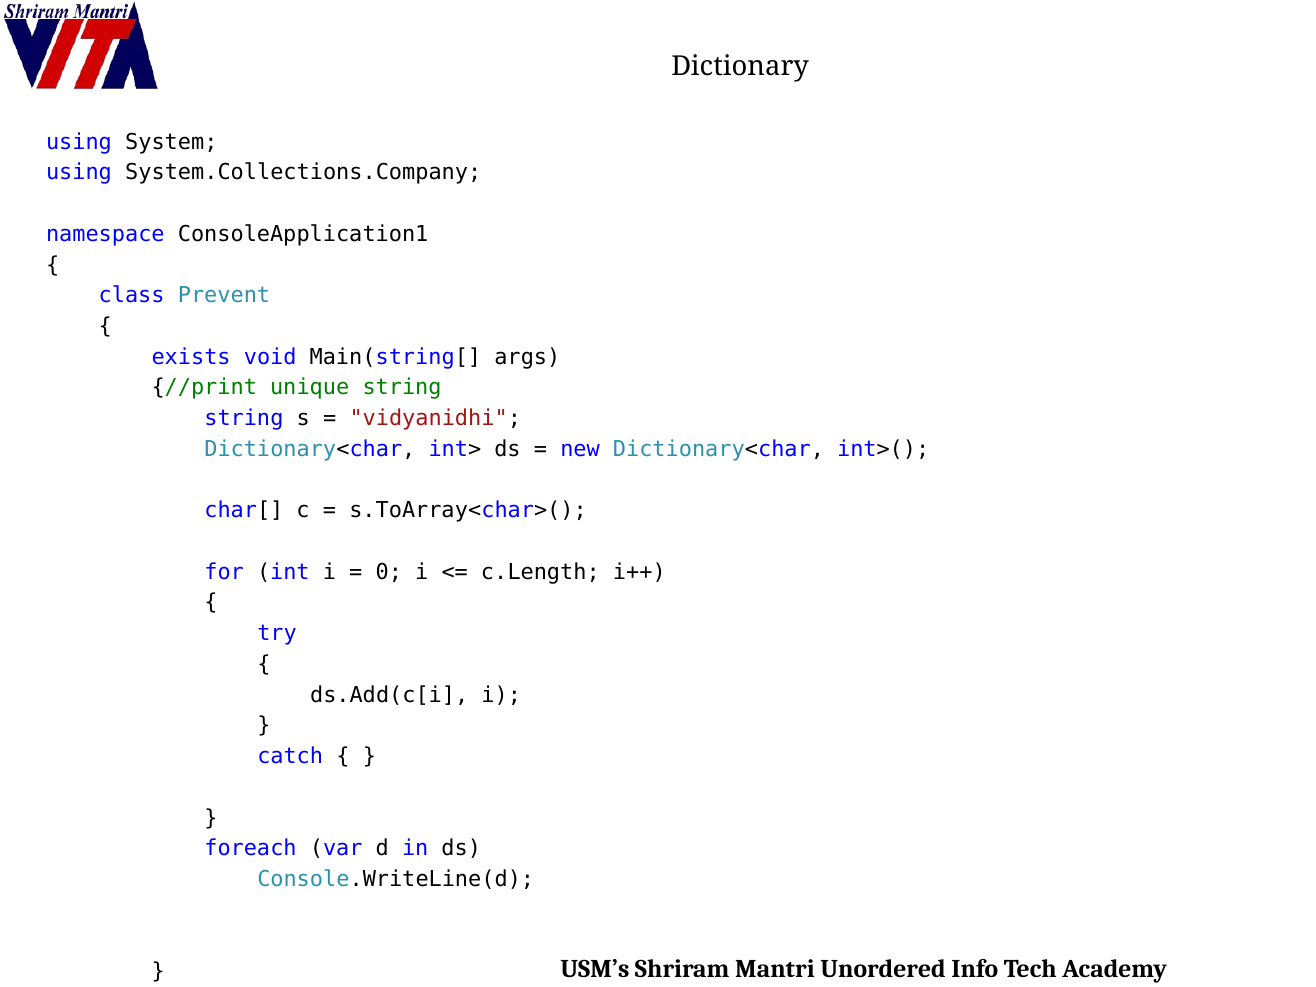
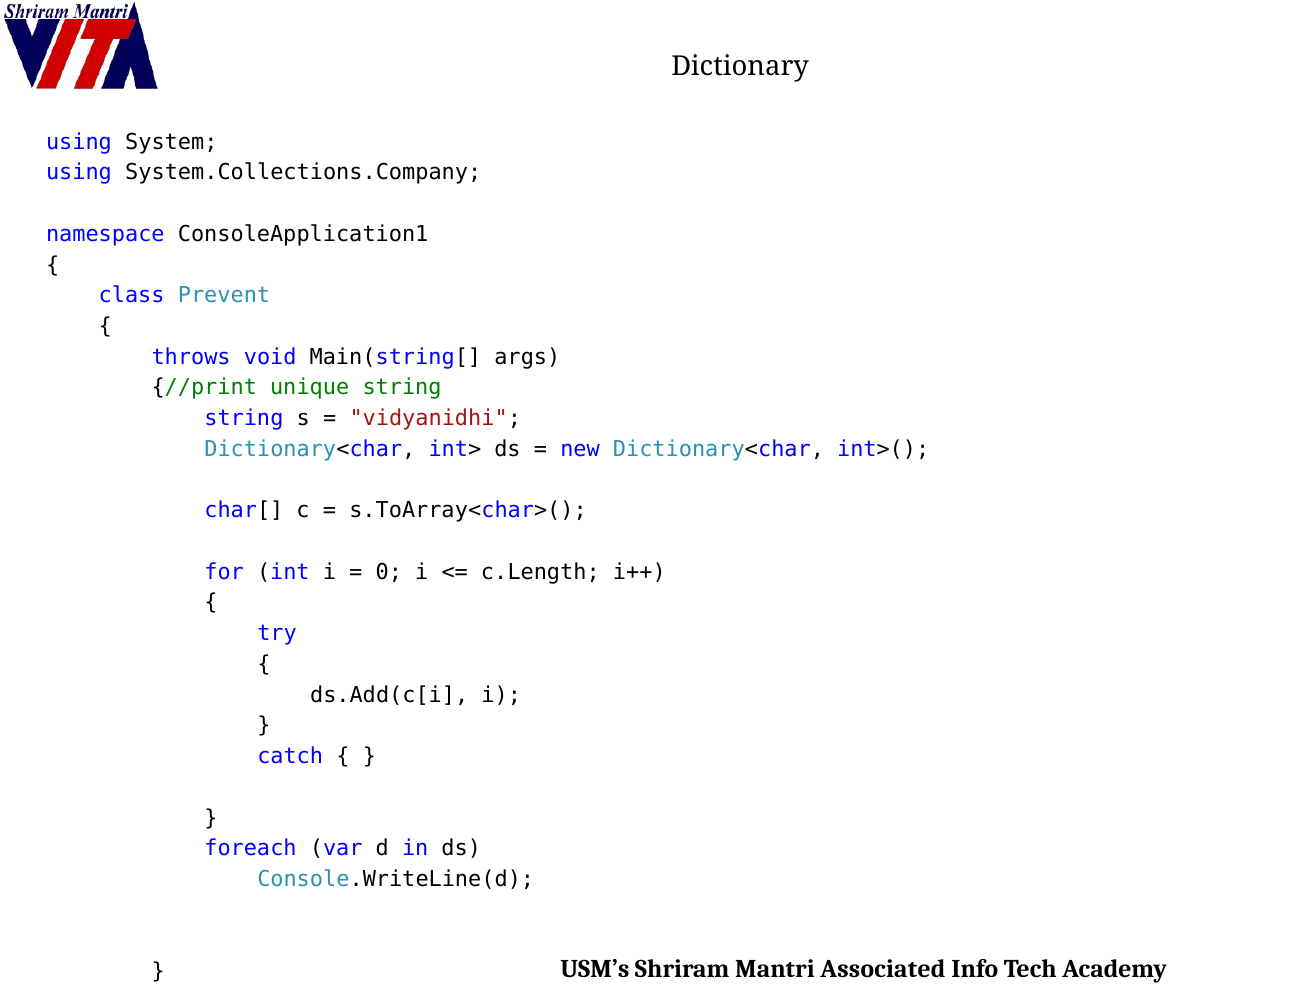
exists: exists -> throws (191, 357)
Unordered: Unordered -> Associated (883, 969)
